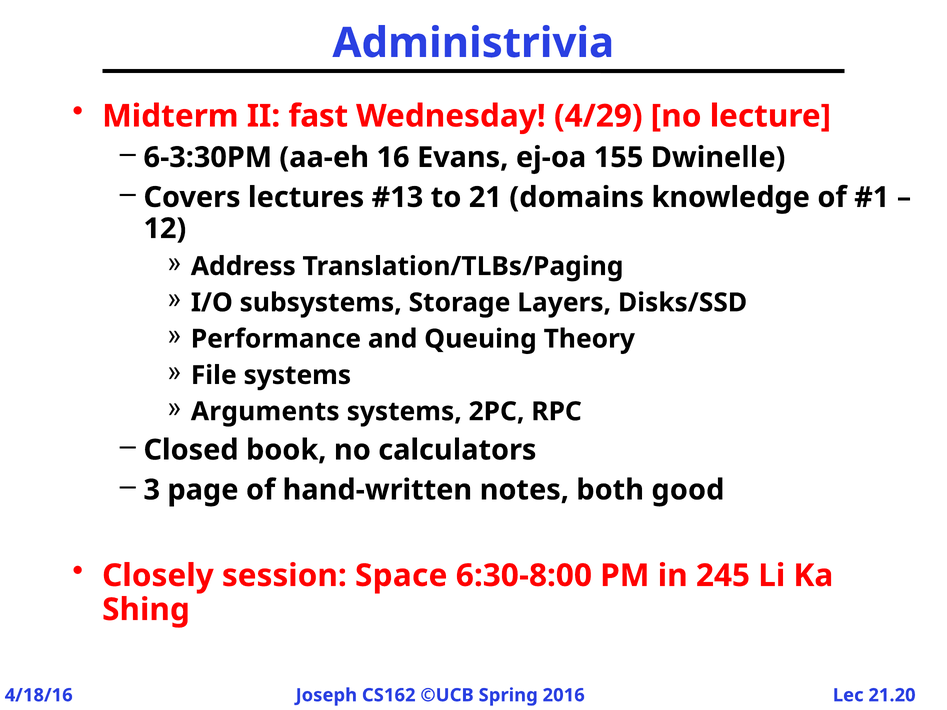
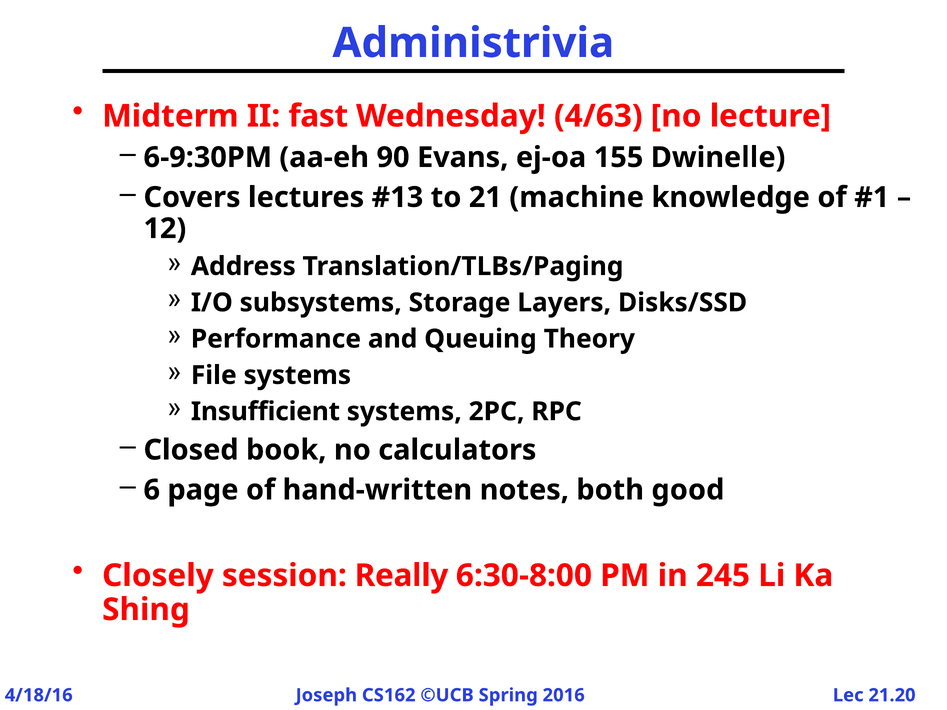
4/29: 4/29 -> 4/63 (598, 116)
6-3:30PM: 6-3:30PM -> 6-9:30PM (208, 157)
16: 16 -> 90 (393, 157)
domains: domains -> machine (577, 197)
Arguments: Arguments -> Insufficient (265, 412)
3: 3 -> 6 (152, 490)
Space: Space -> Really (401, 576)
